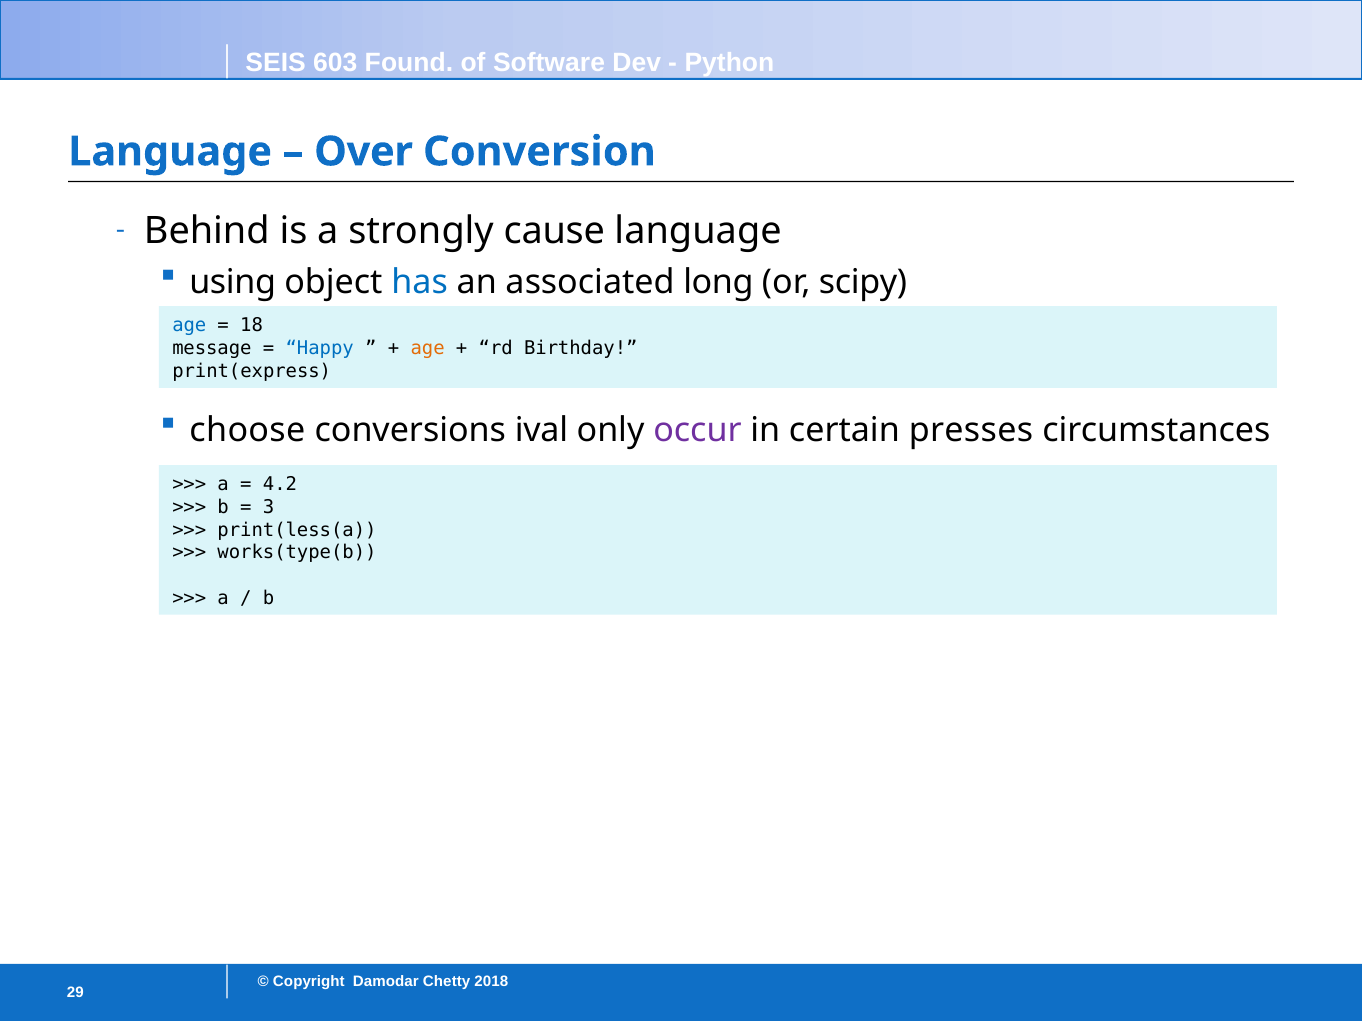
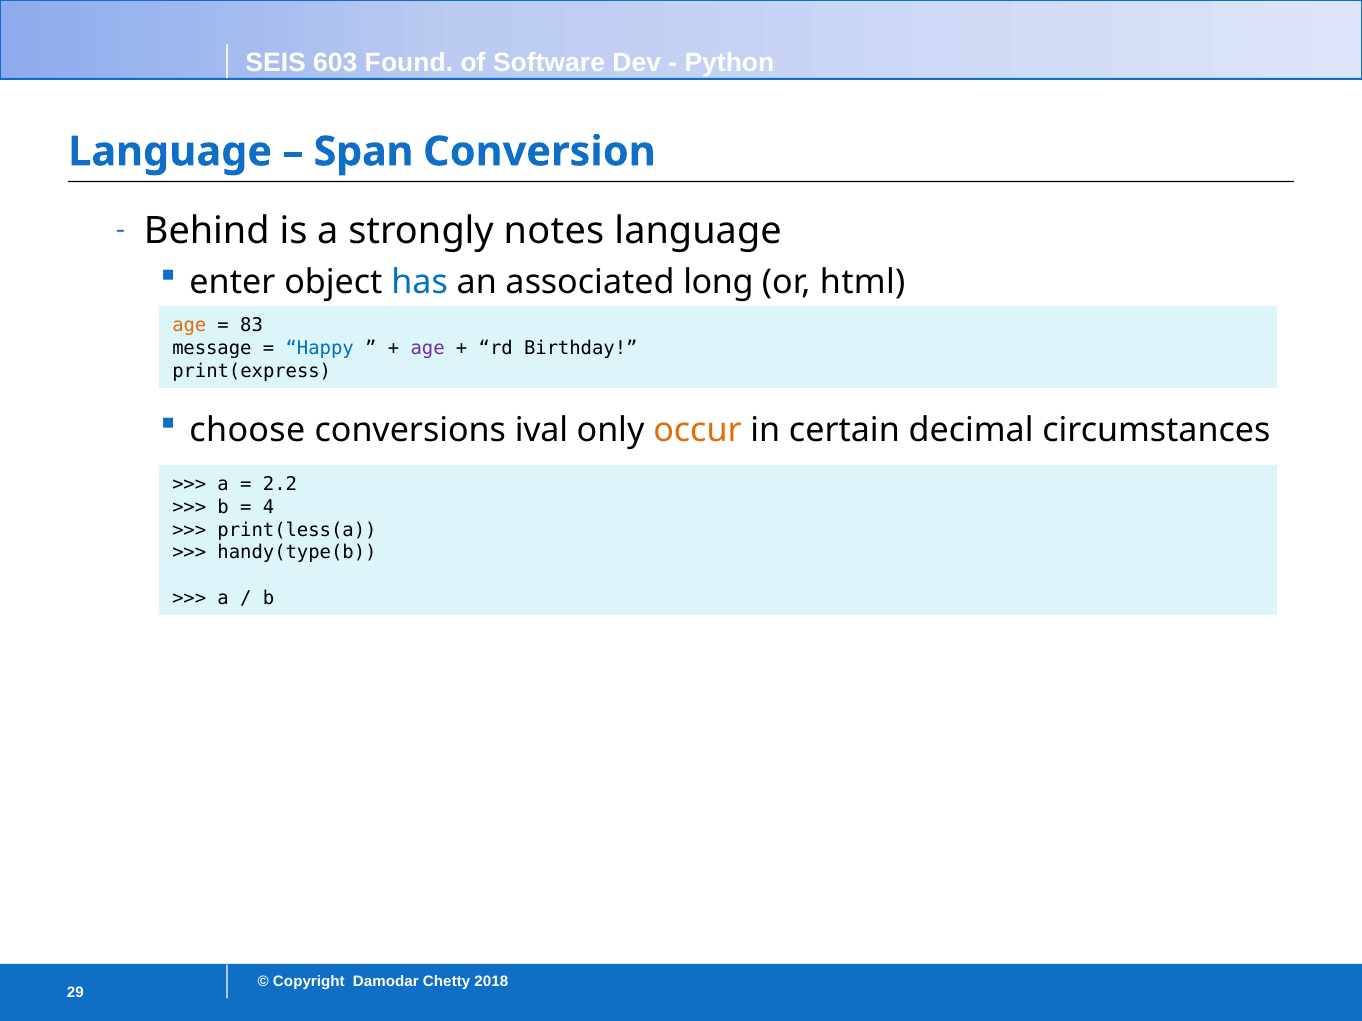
Over: Over -> Span (364, 152)
cause: cause -> notes (554, 231)
using: using -> enter (232, 282)
scipy: scipy -> html (863, 282)
age colour: blue -> orange (189, 326)
18: 18 -> 83 (252, 326)
age colour: orange -> purple (428, 349)
occur colour: purple -> orange (697, 430)
presses: presses -> decimal (971, 430)
4.2: 4.2 -> 2.2 (280, 485)
3: 3 -> 4 (269, 507)
works(type(b: works(type(b -> handy(type(b (297, 553)
